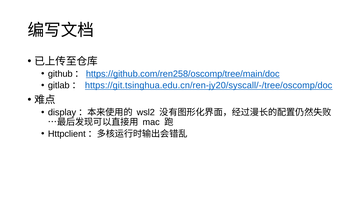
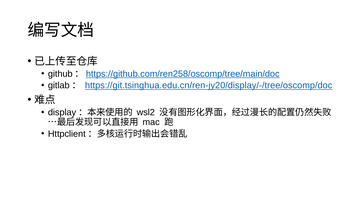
https://git.tsinghua.edu.cn/ren-jy20/syscall/-/tree/oscomp/doc: https://git.tsinghua.edu.cn/ren-jy20/syscall/-/tree/oscomp/doc -> https://git.tsinghua.edu.cn/ren-jy20/display/-/tree/oscomp/doc (209, 85)
